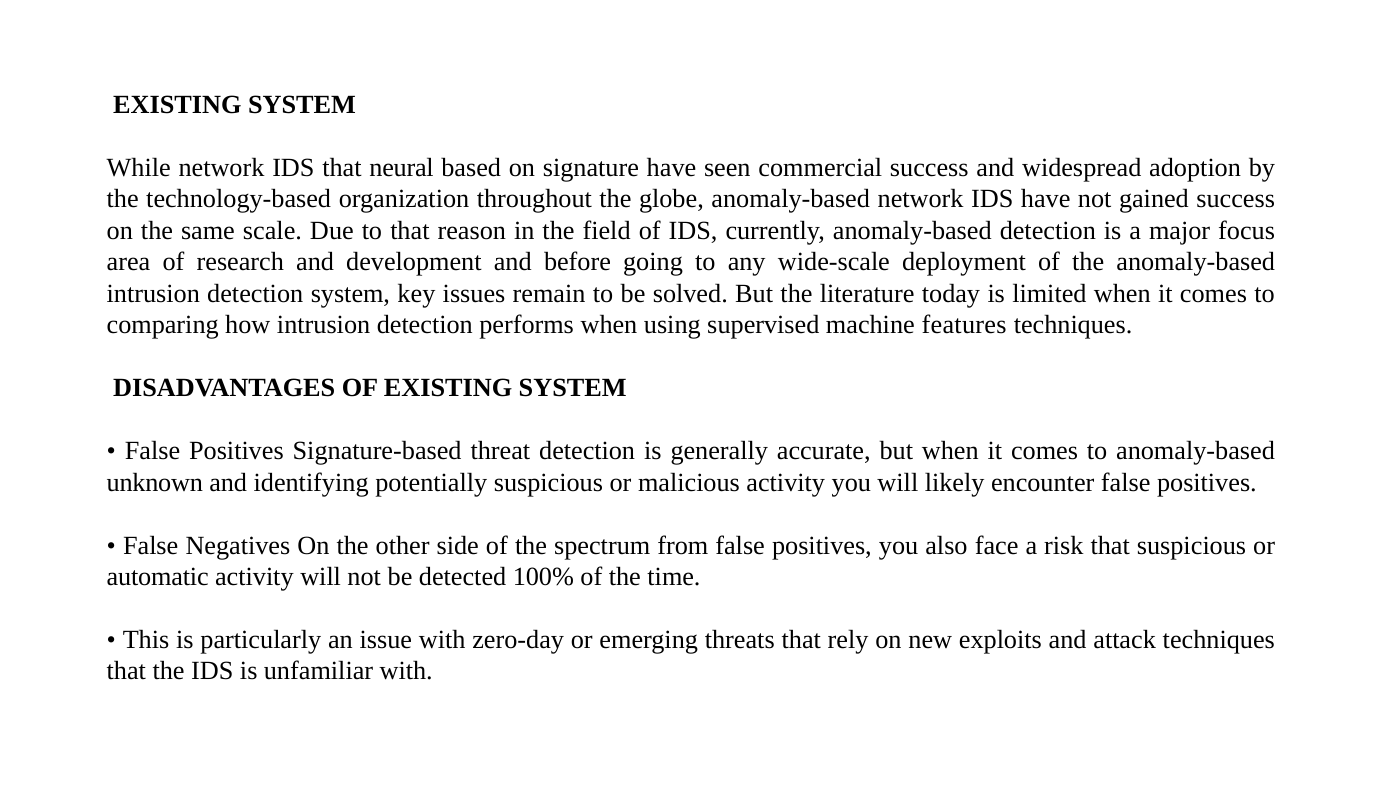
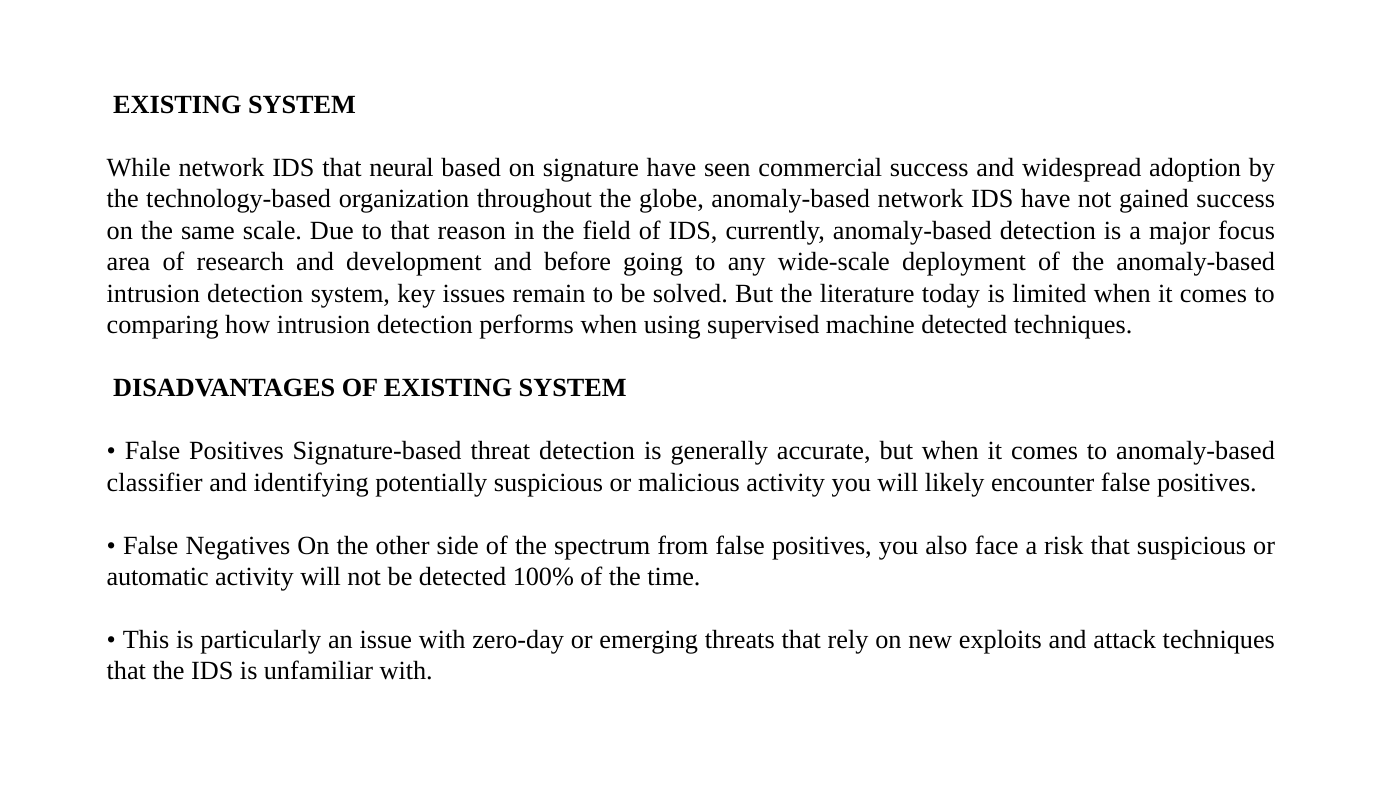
machine features: features -> detected (964, 325)
unknown: unknown -> classifier (155, 483)
